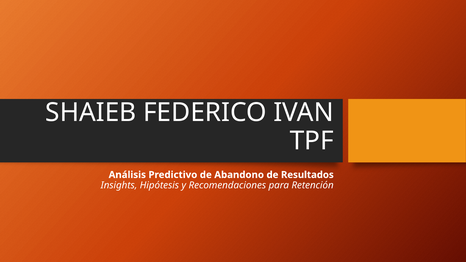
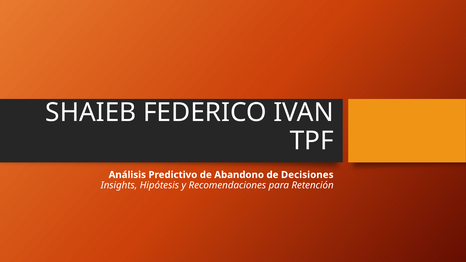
Resultados: Resultados -> Decisiones (307, 175)
